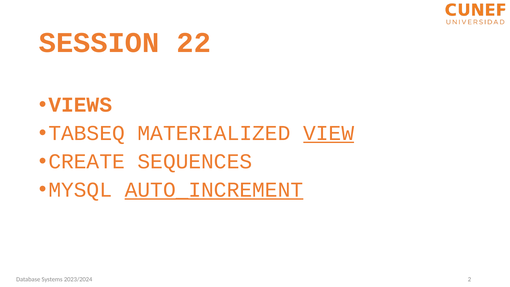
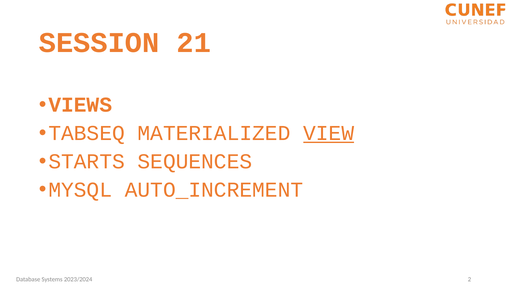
22: 22 -> 21 (194, 43)
CREATE: CREATE -> STARTS (87, 161)
AUTO_INCREMENT underline: present -> none (214, 190)
